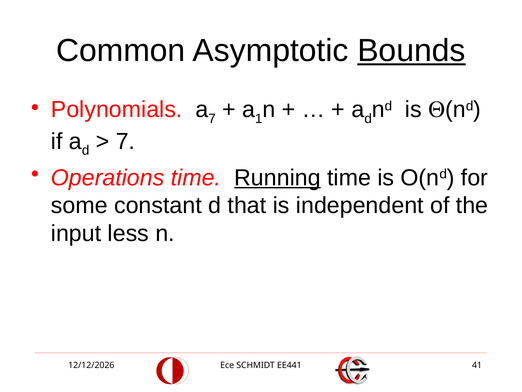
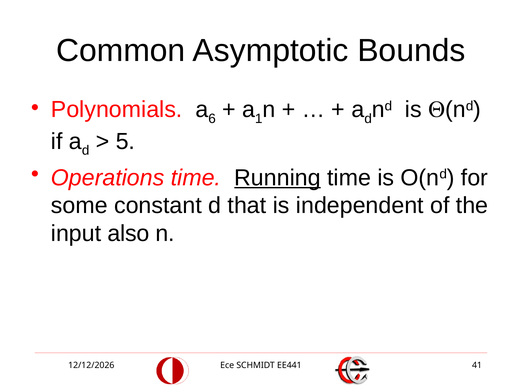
Bounds underline: present -> none (411, 51)
7: 7 -> 6 (212, 119)
7: 7 -> 5 (125, 141)
less: less -> also (128, 233)
